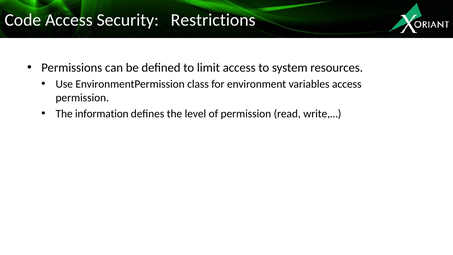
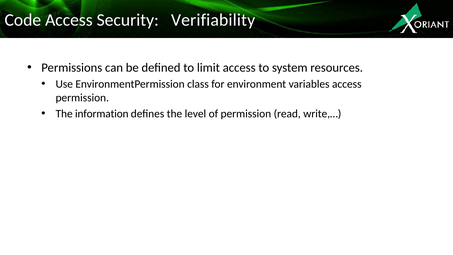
Restrictions: Restrictions -> Verifiability (213, 20)
